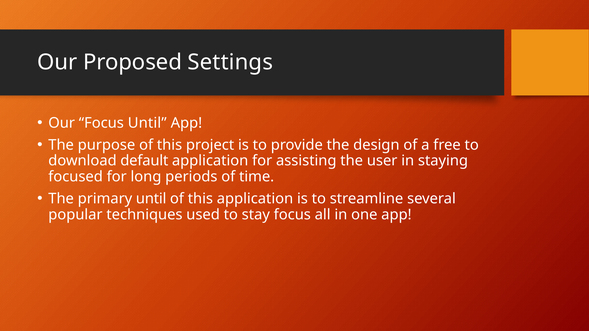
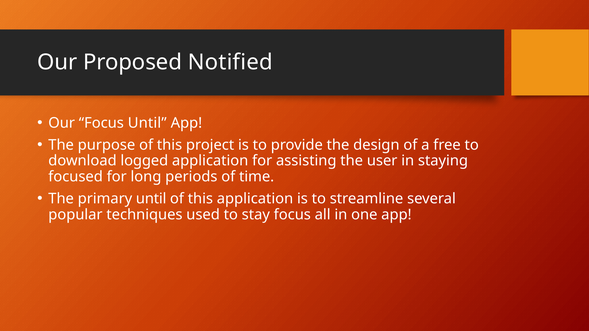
Settings: Settings -> Notified (230, 62)
default: default -> logged (144, 161)
